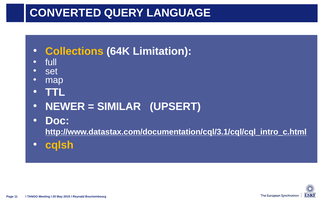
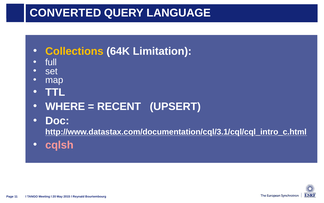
NEWER: NEWER -> WHERE (65, 106)
SIMILAR: SIMILAR -> RECENT (119, 106)
cqlsh colour: yellow -> pink (59, 145)
